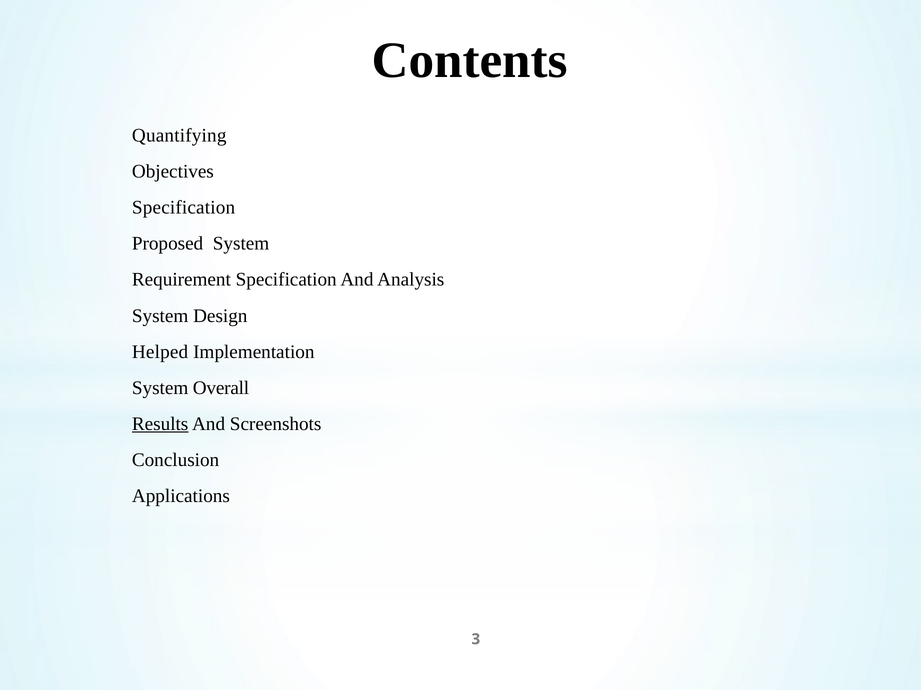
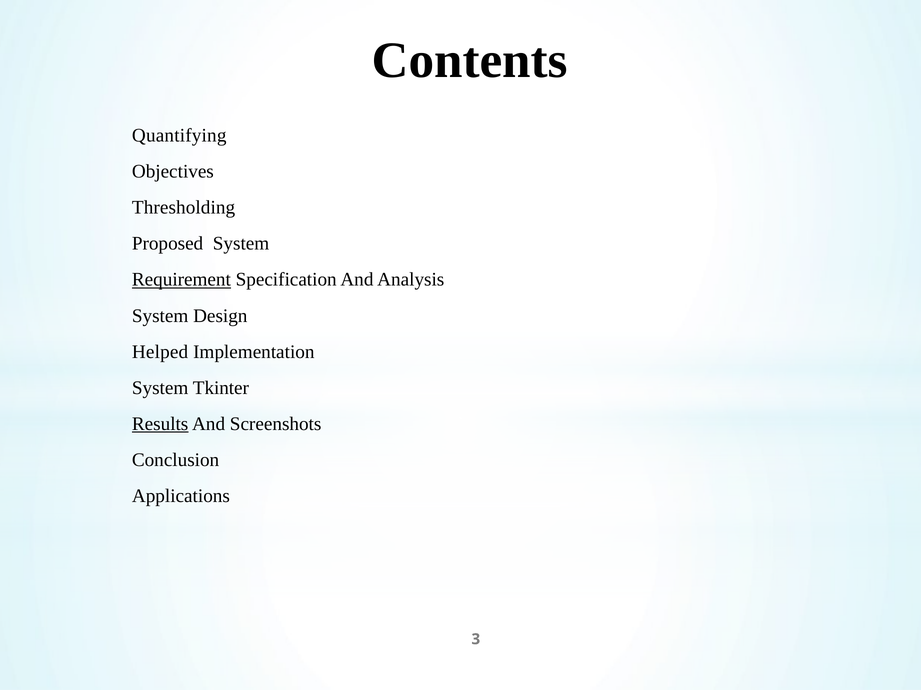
Specification: Specification -> Thresholding (184, 208)
Requirement underline: none -> present (181, 280)
Overall: Overall -> Tkinter (221, 388)
